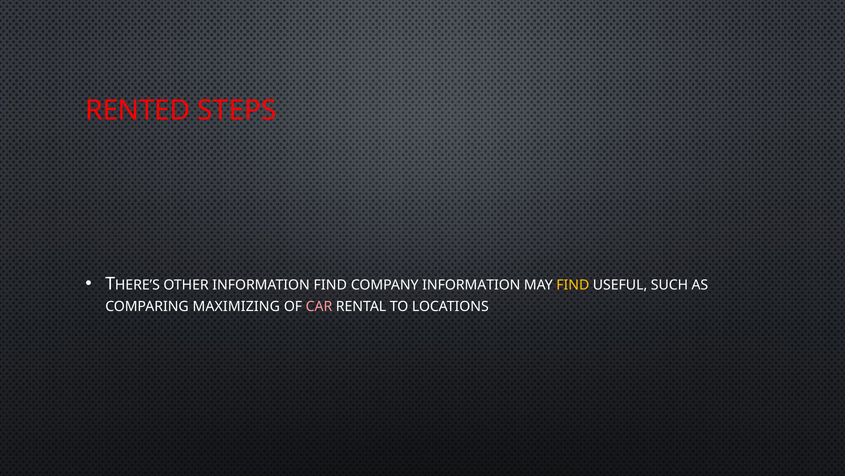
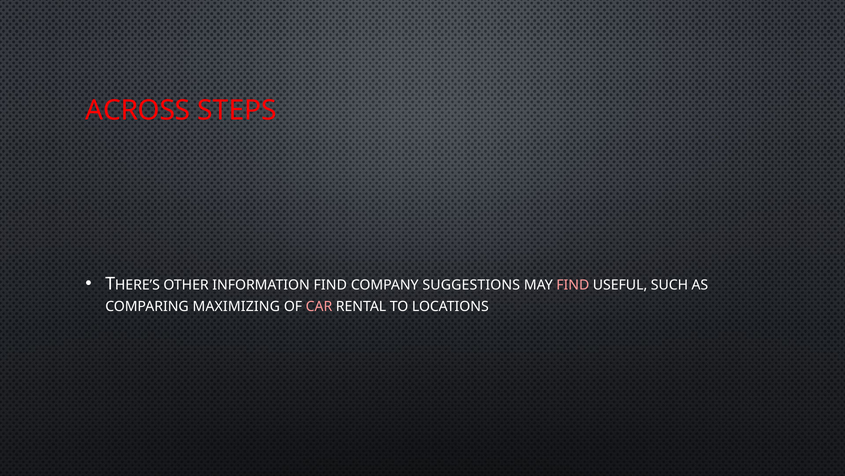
RENTED: RENTED -> ACROSS (138, 110)
COMPANY INFORMATION: INFORMATION -> SUGGESTIONS (471, 285)
FIND colour: yellow -> pink (573, 285)
